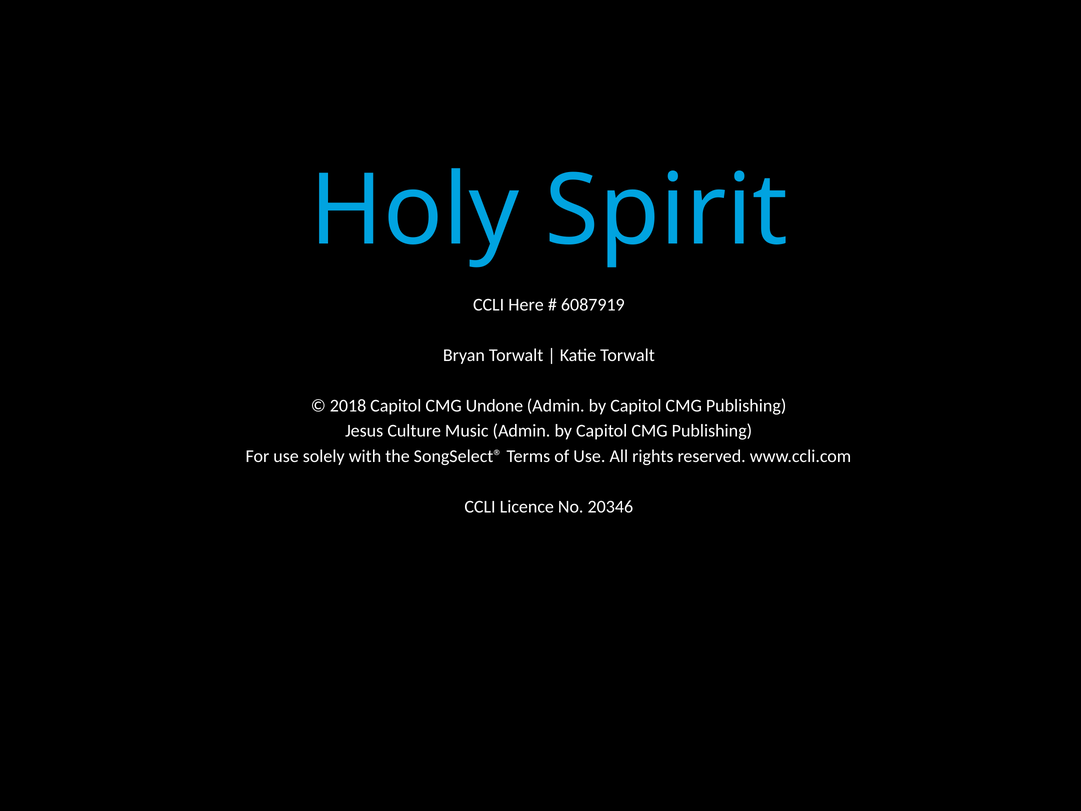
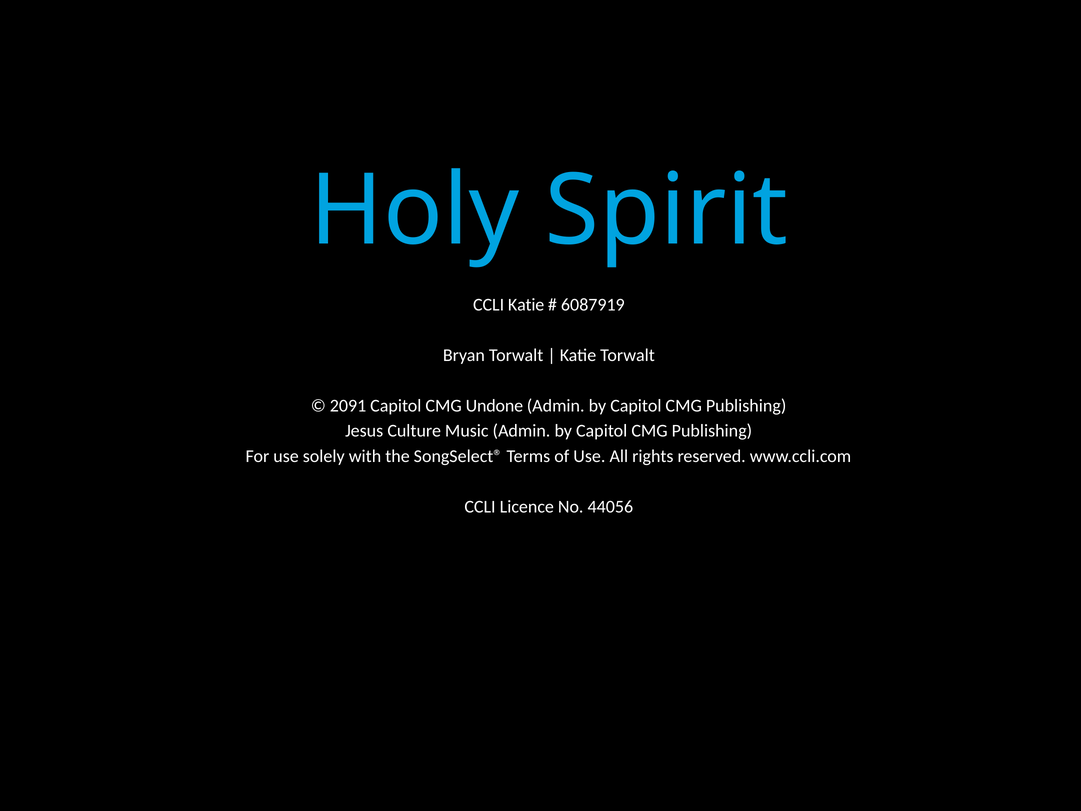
CCLI Here: Here -> Katie (526, 305)
2018: 2018 -> 2091 (348, 406)
20346: 20346 -> 44056 (610, 507)
